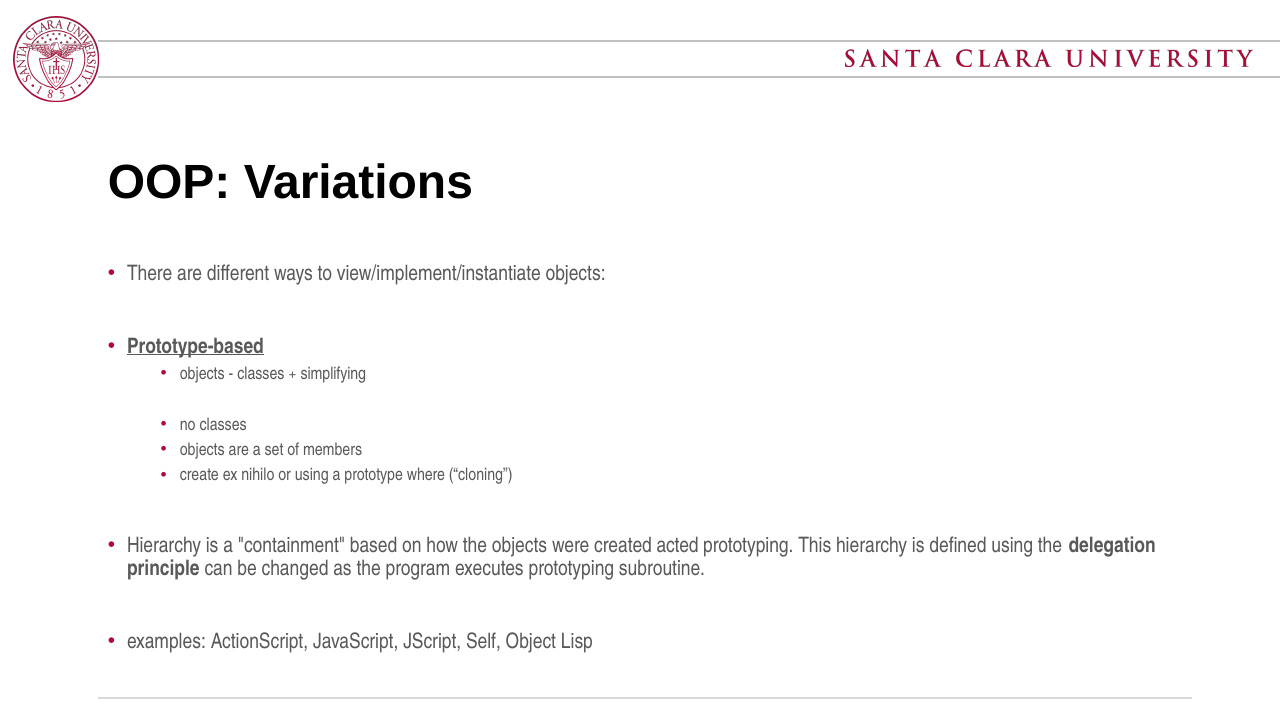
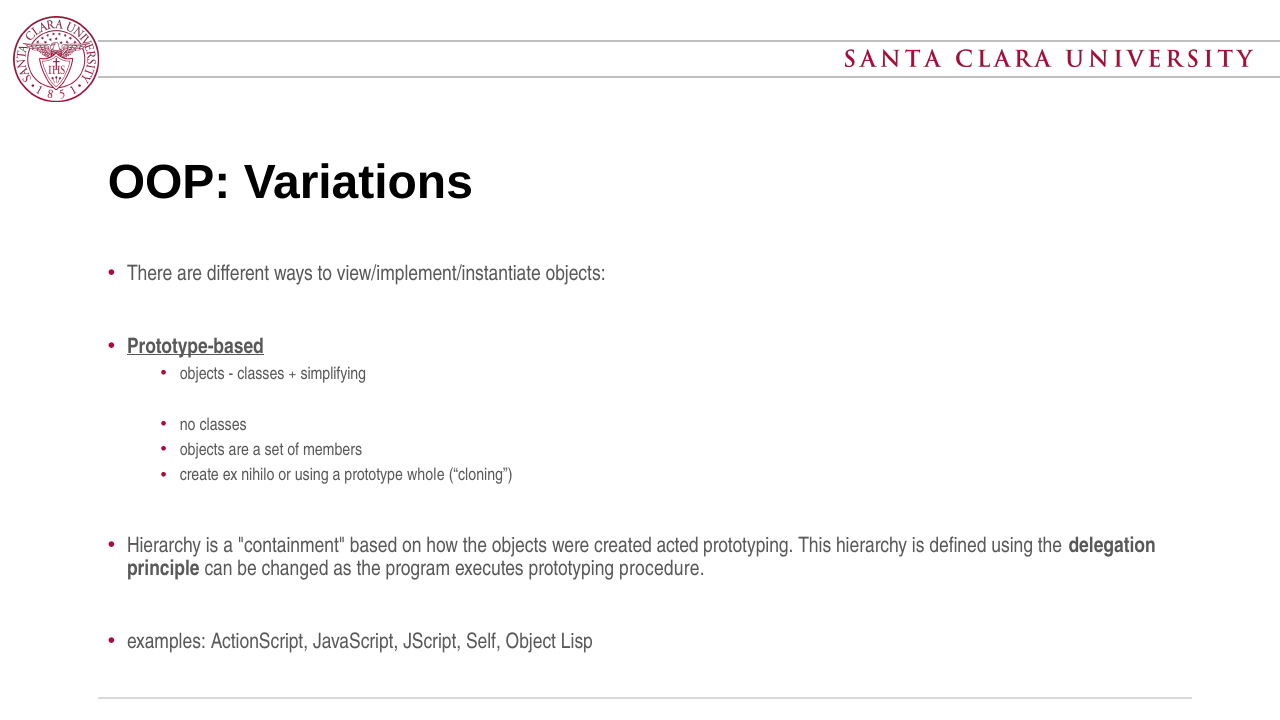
where: where -> whole (426, 475)
subroutine: subroutine -> procedure (662, 569)
